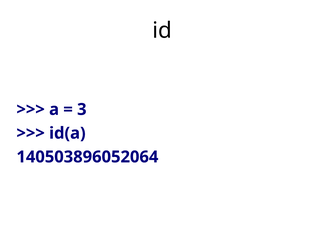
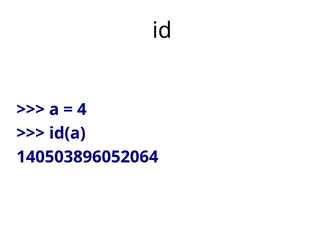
3: 3 -> 4 (82, 109)
